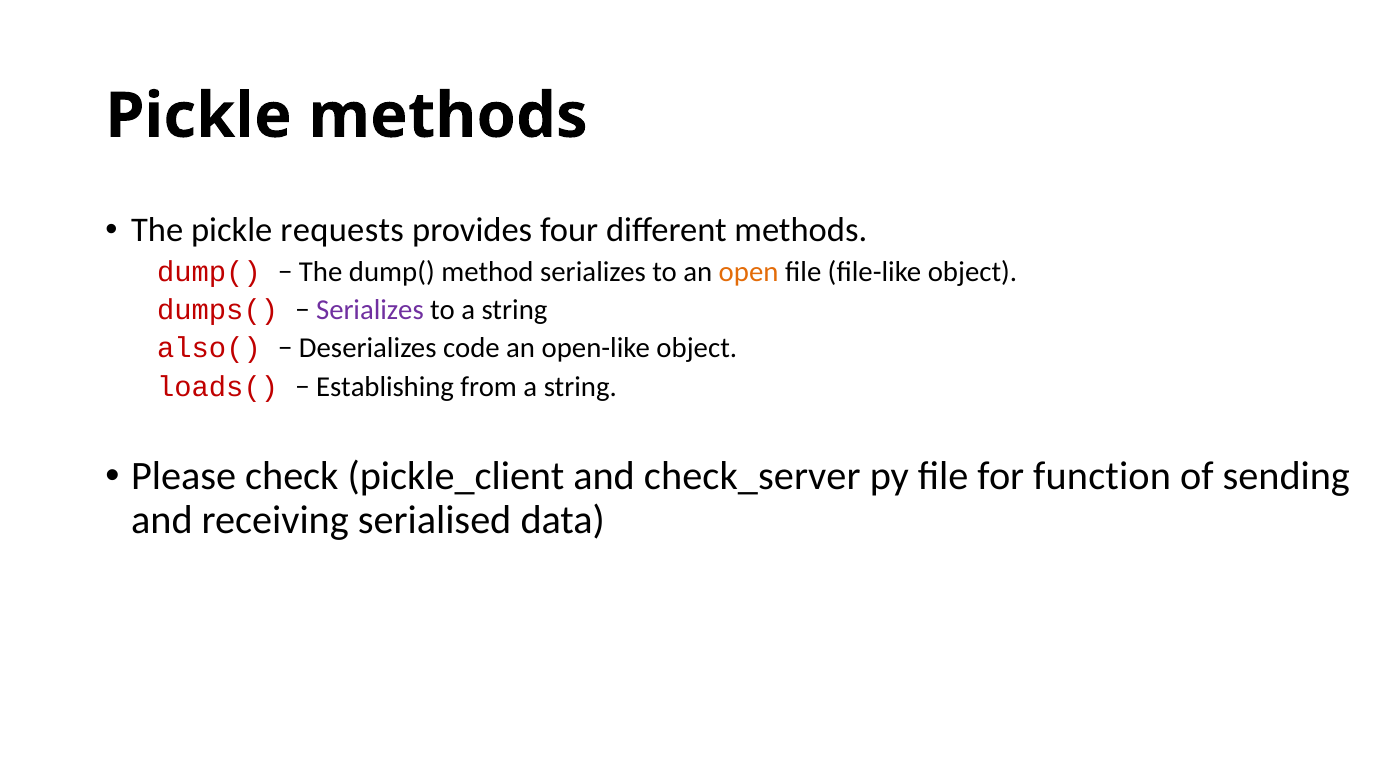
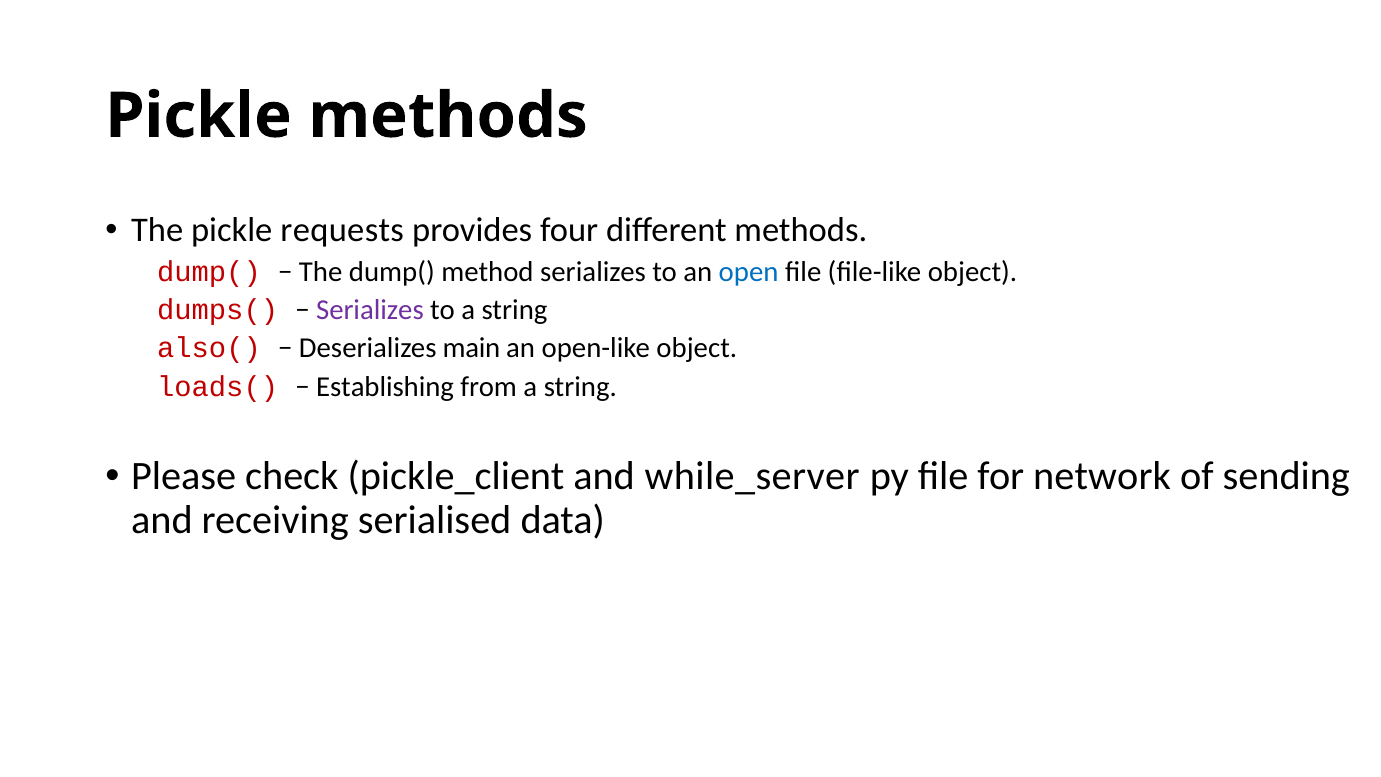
open colour: orange -> blue (749, 272)
code: code -> main (472, 348)
check_server: check_server -> while_server (752, 476)
function: function -> network (1102, 476)
